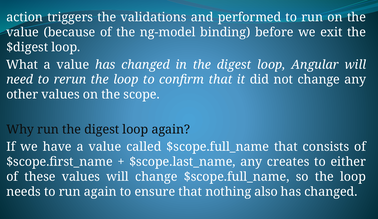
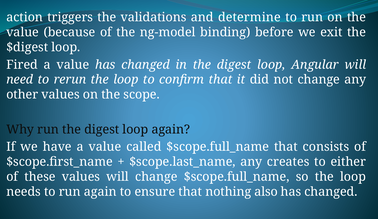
performed: performed -> determine (249, 17)
What: What -> Fired (22, 65)
